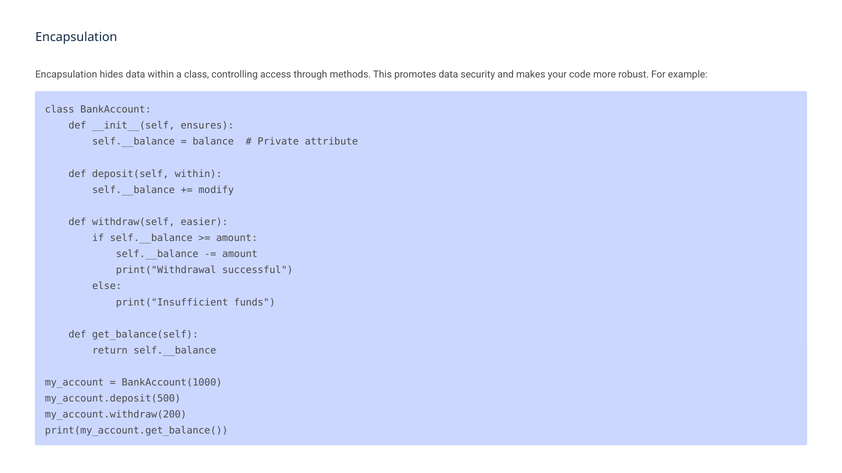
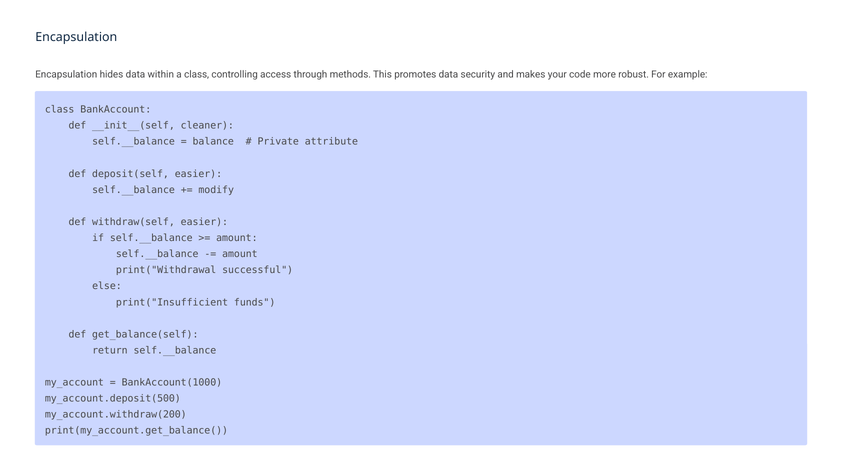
ensures: ensures -> cleaner (207, 126)
deposit(self within: within -> easier (198, 174)
